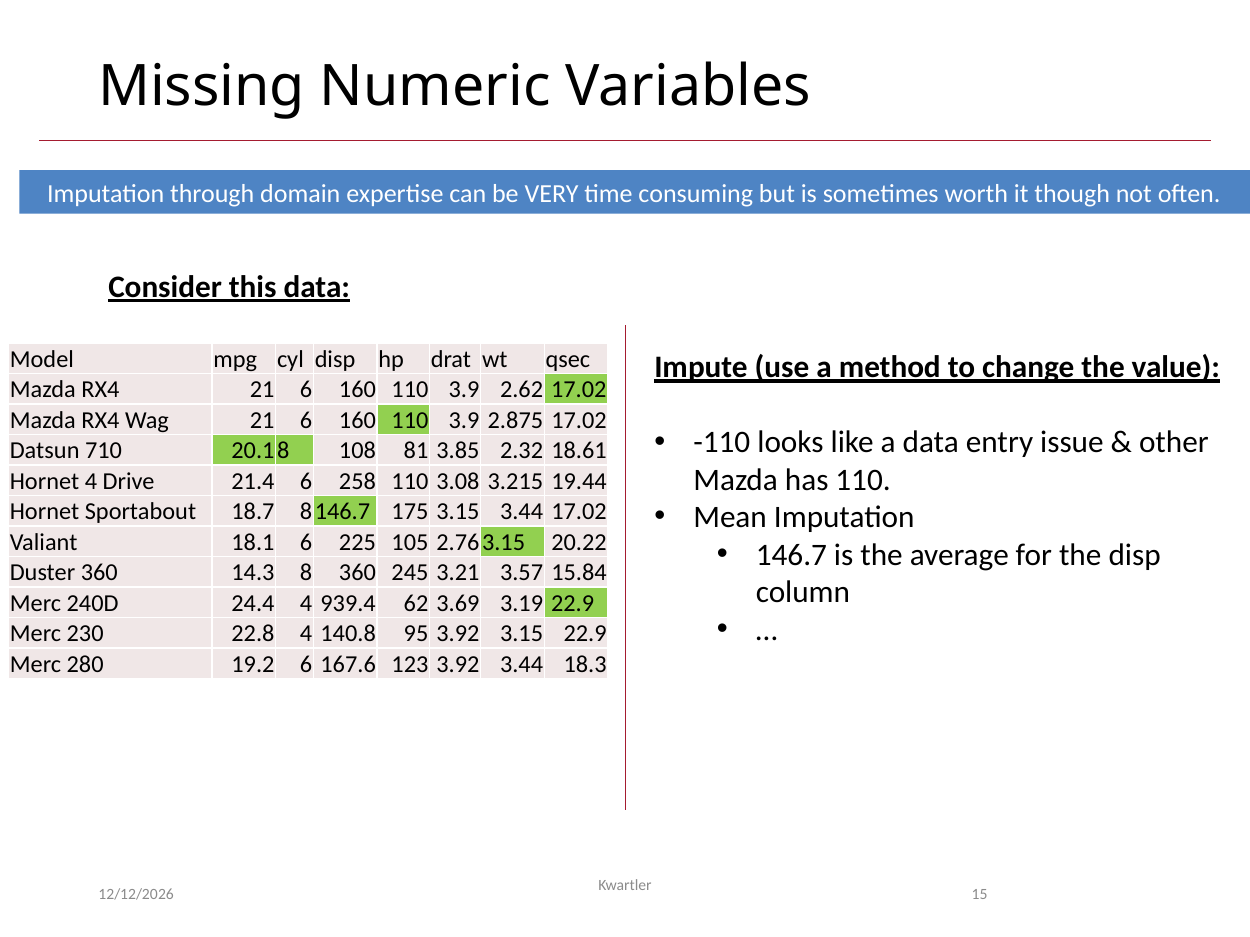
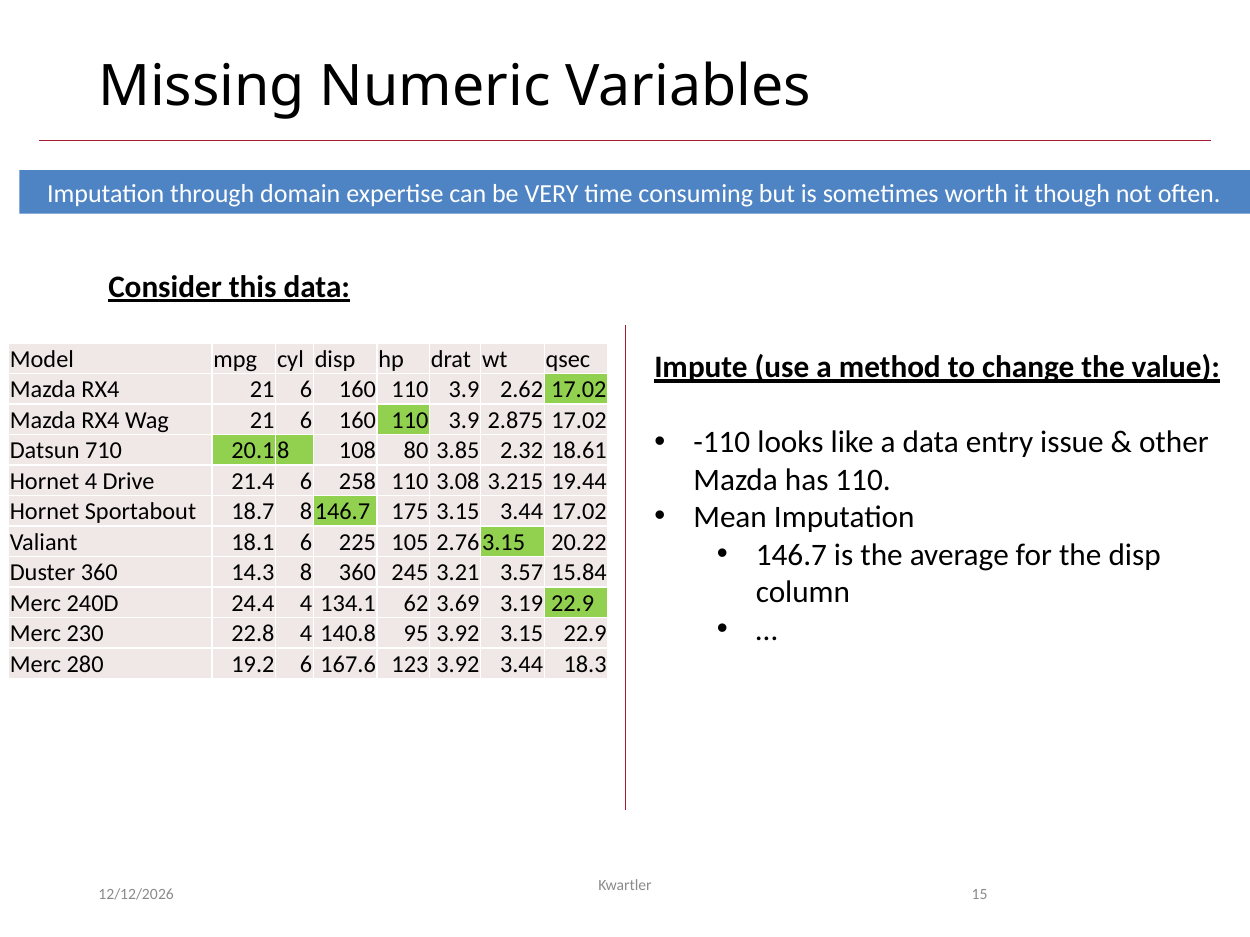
81: 81 -> 80 (416, 451)
939.4: 939.4 -> 134.1 (348, 604)
